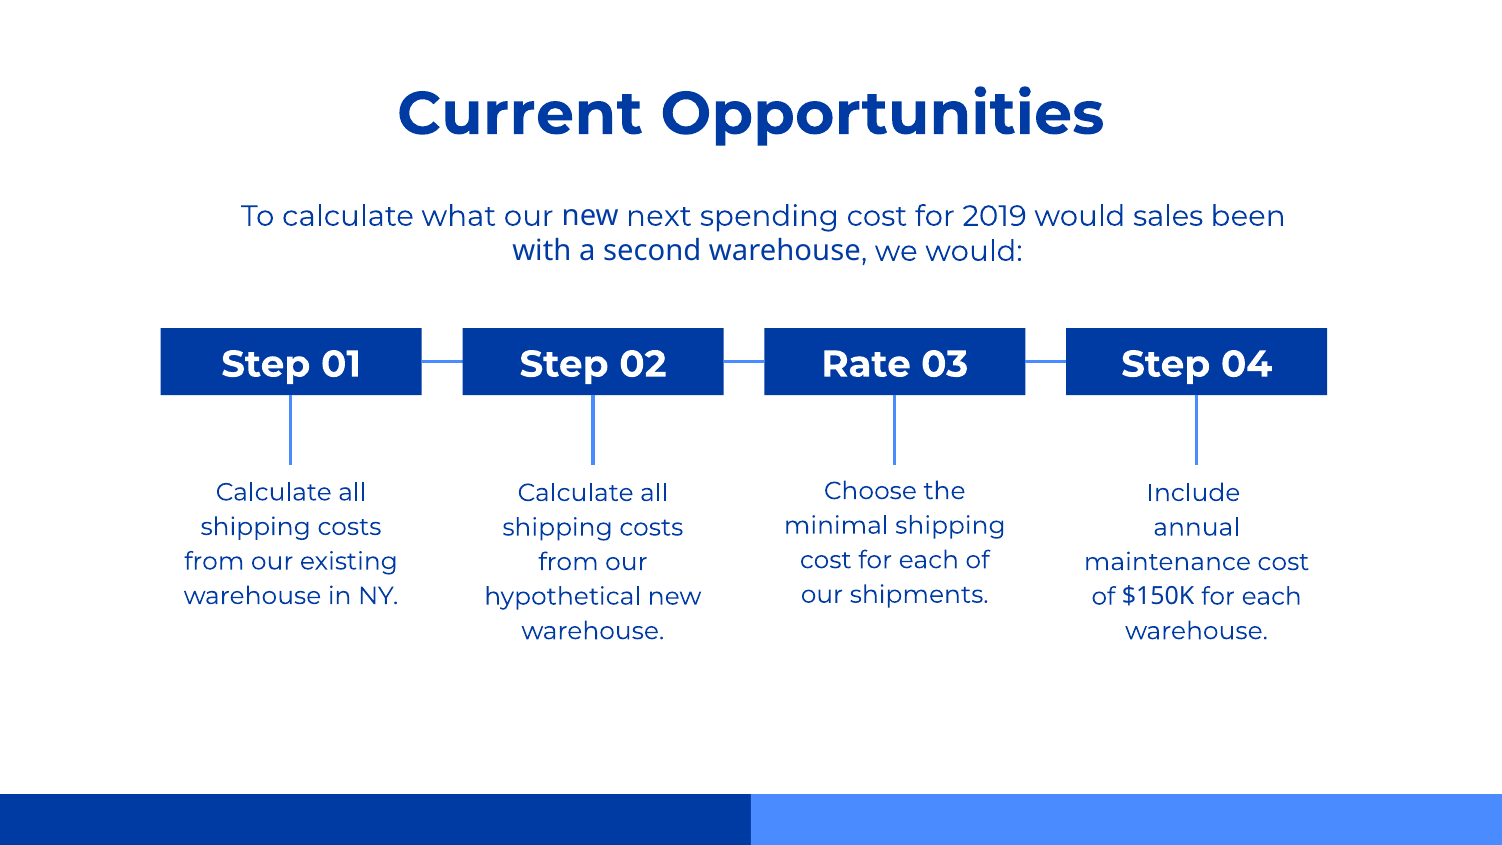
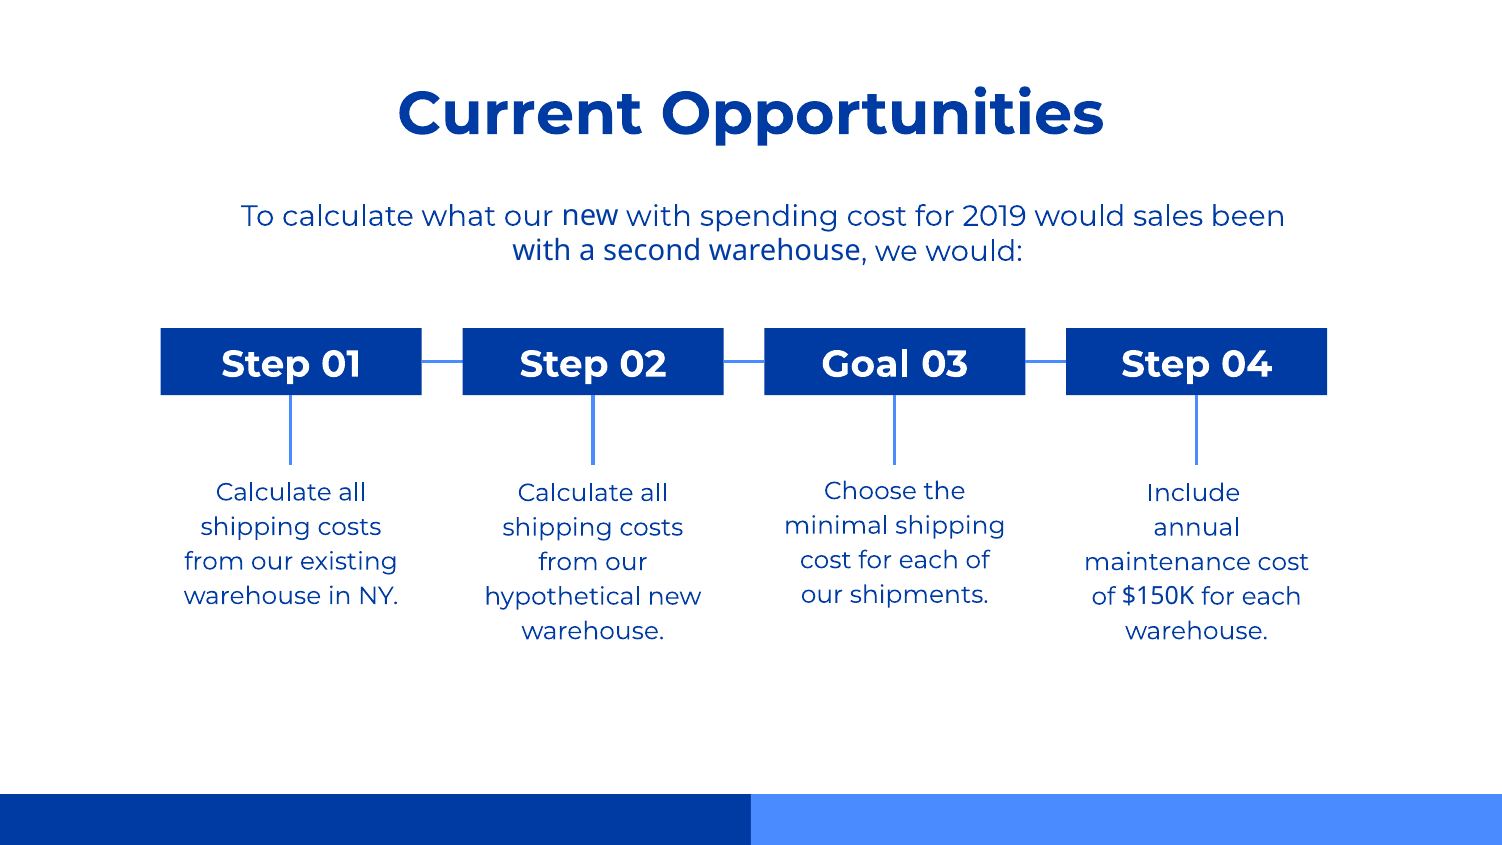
new next: next -> with (659, 216)
Rate: Rate -> Goal (866, 364)
